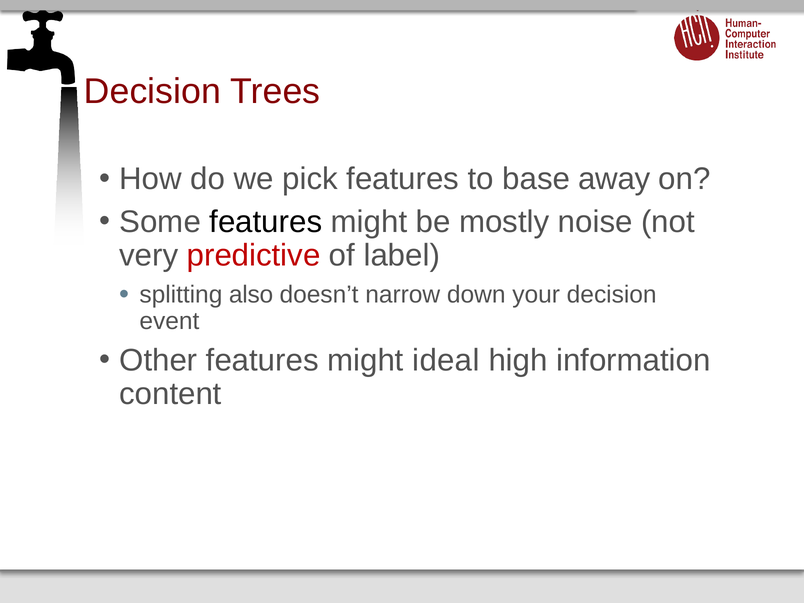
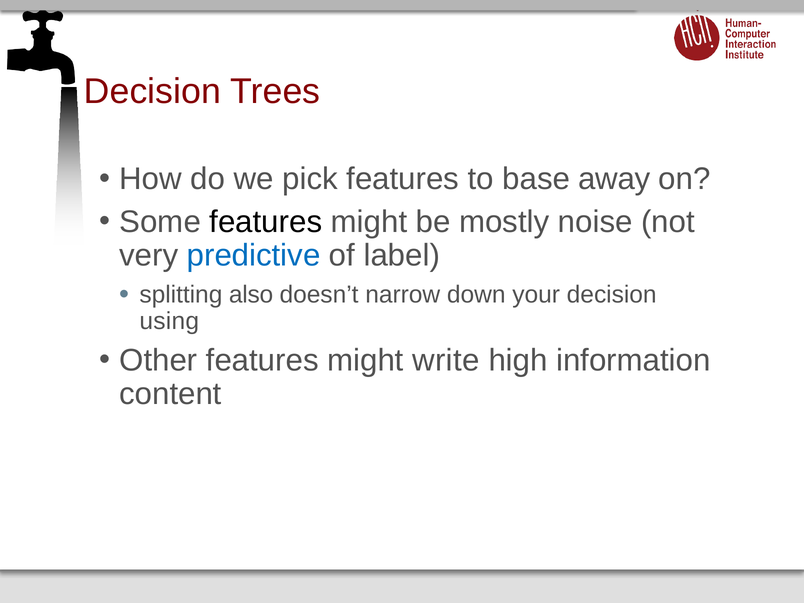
predictive colour: red -> blue (254, 256)
event: event -> using (169, 321)
ideal: ideal -> write (446, 360)
